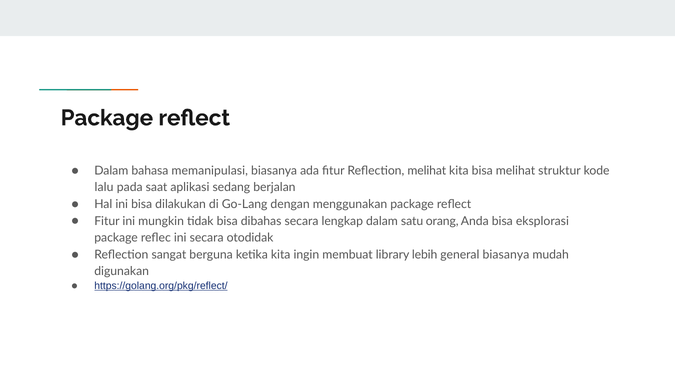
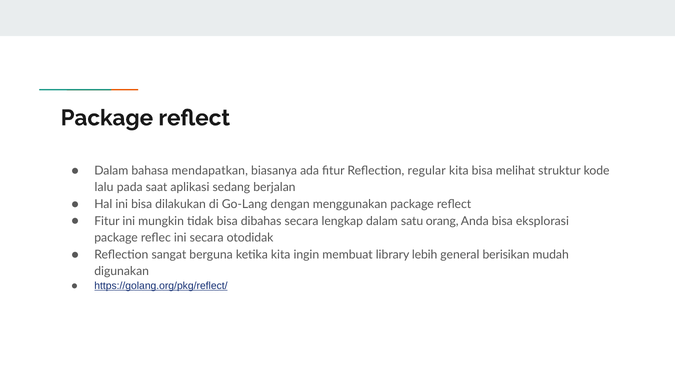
memanipulasi: memanipulasi -> mendapatkan (210, 170)
Reflection melihat: melihat -> regular (427, 170)
general biasanya: biasanya -> berisikan (506, 254)
